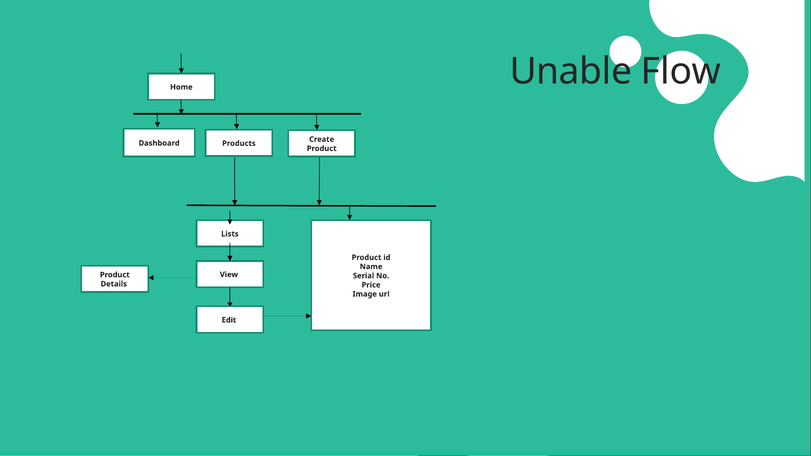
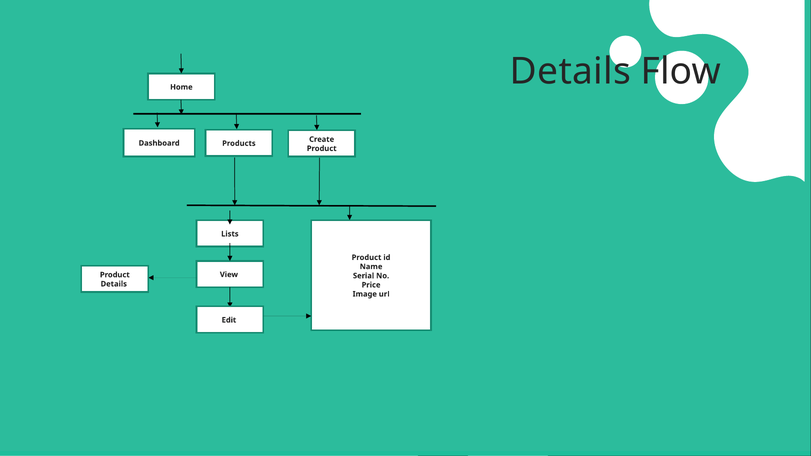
Unable: Unable -> Details (571, 71)
